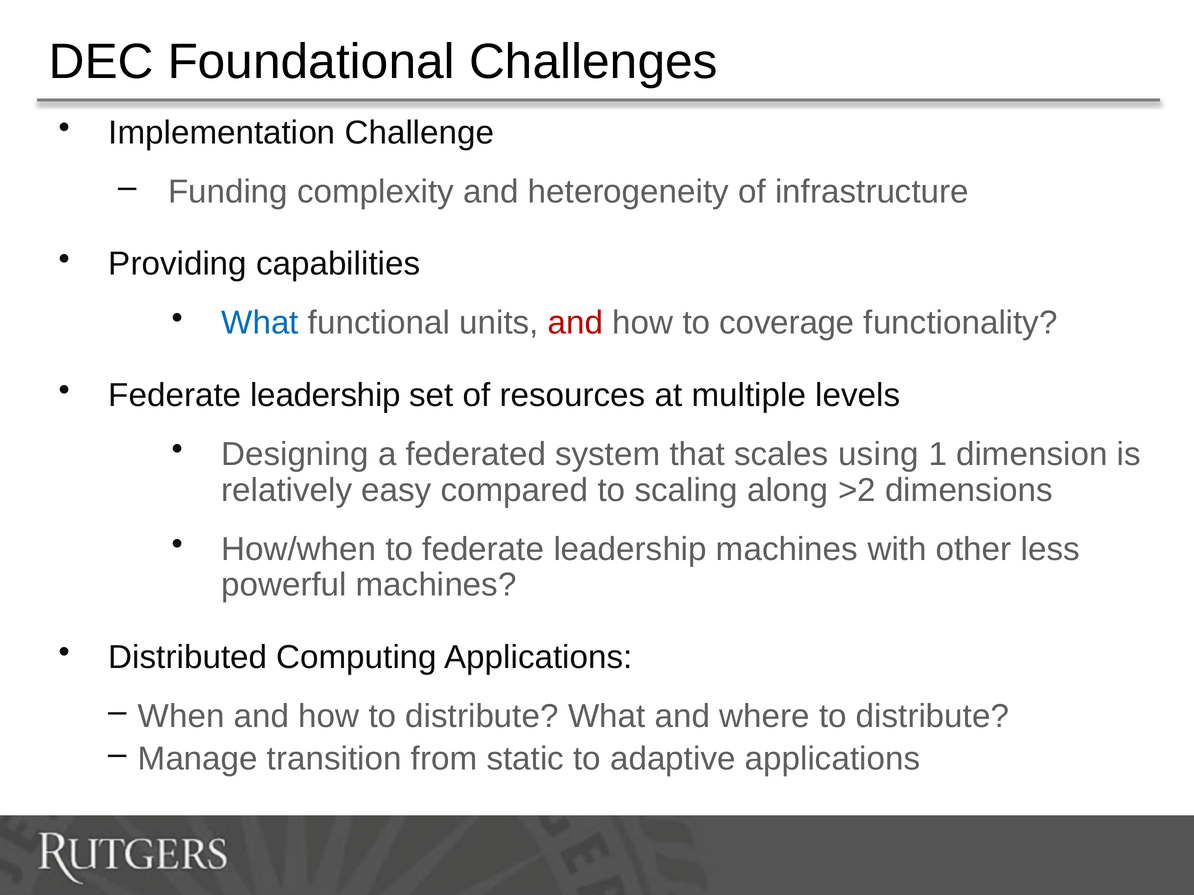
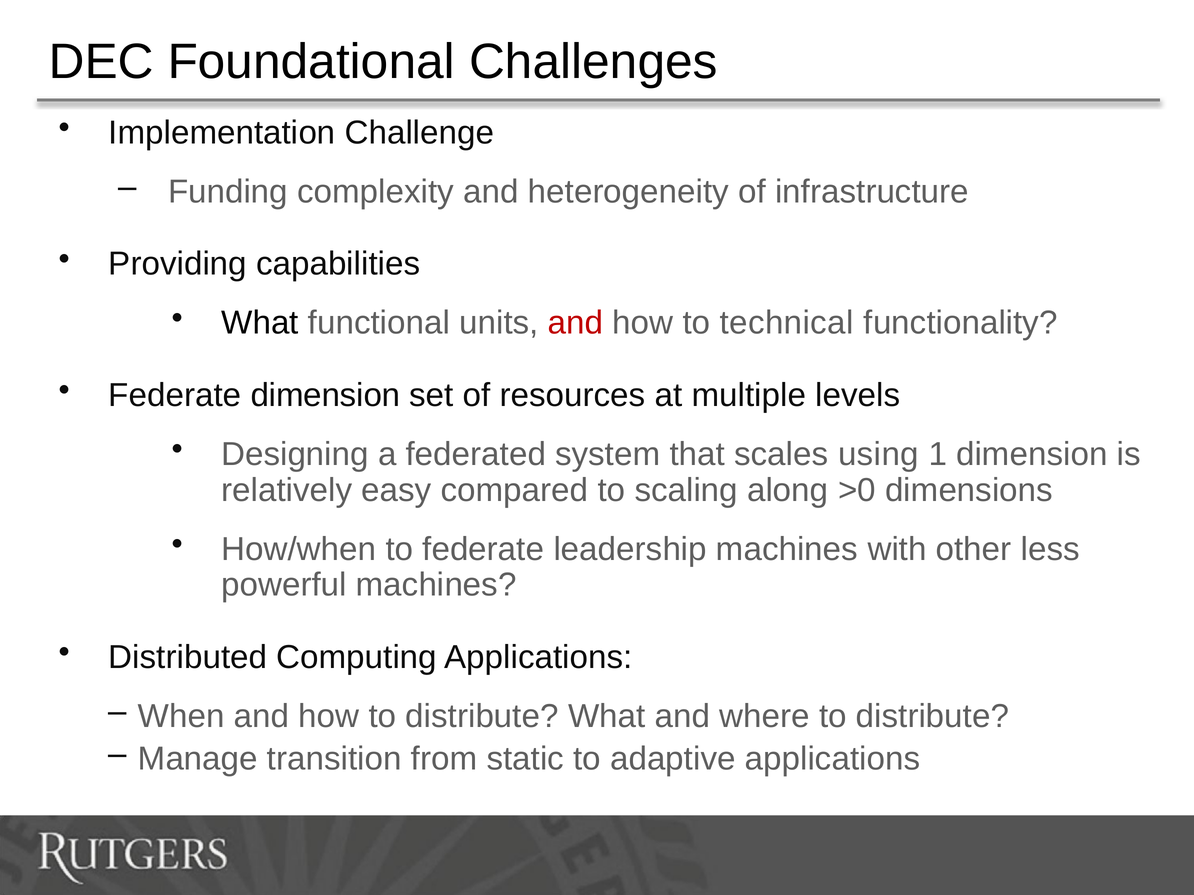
What colour: blue -> black (260, 323)
coverage: coverage -> technical (787, 323)
leadership: leadership -> dimension (325, 395)
>2: >2 -> >0 (857, 490)
